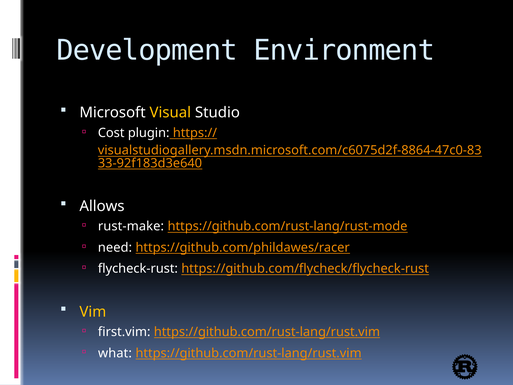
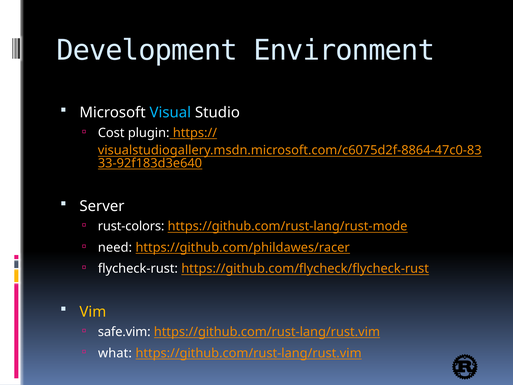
Visual colour: yellow -> light blue (170, 113)
Allows: Allows -> Server (102, 206)
rust-make: rust-make -> rust-colors (131, 226)
first.vim: first.vim -> safe.vim (124, 332)
